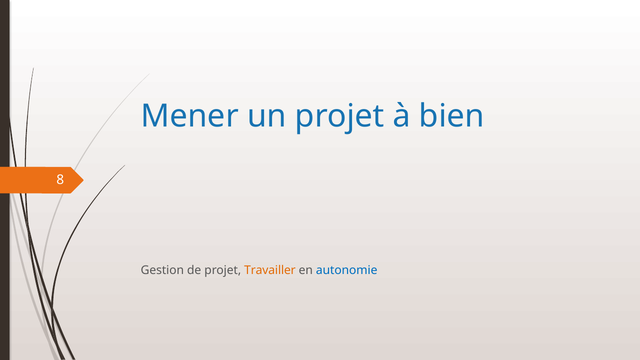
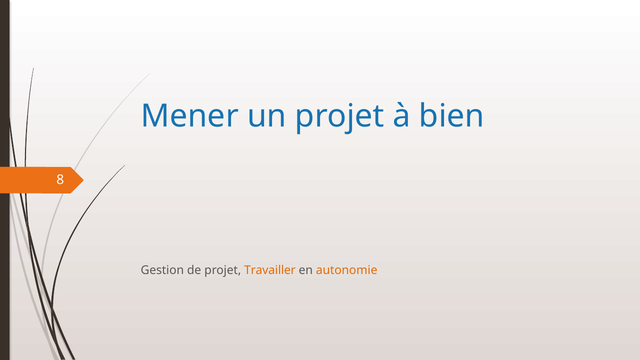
autonomie colour: blue -> orange (347, 270)
